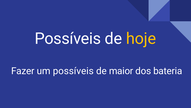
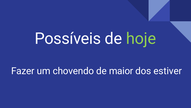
hoje colour: yellow -> light green (141, 38)
um possíveis: possíveis -> chovendo (73, 71)
bateria: bateria -> estiver (168, 71)
